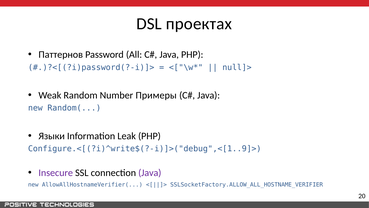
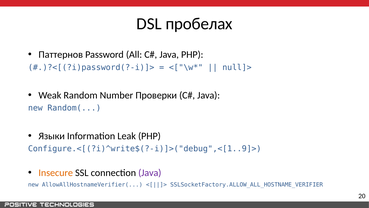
проектах: проектах -> пробелах (199, 24)
Примеры: Примеры -> Проверки (156, 95)
Insecure colour: purple -> orange (56, 172)
